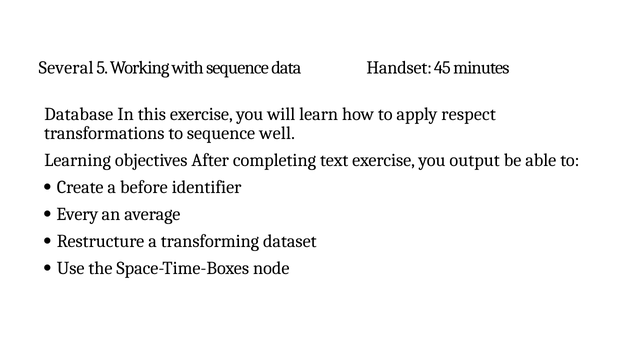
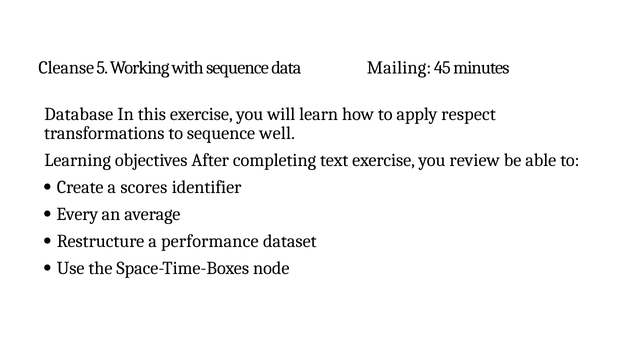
Several: Several -> Cleanse (66, 68)
Handset: Handset -> Mailing (399, 68)
output: output -> review (475, 160)
before: before -> scores (144, 187)
transforming: transforming -> performance (210, 241)
